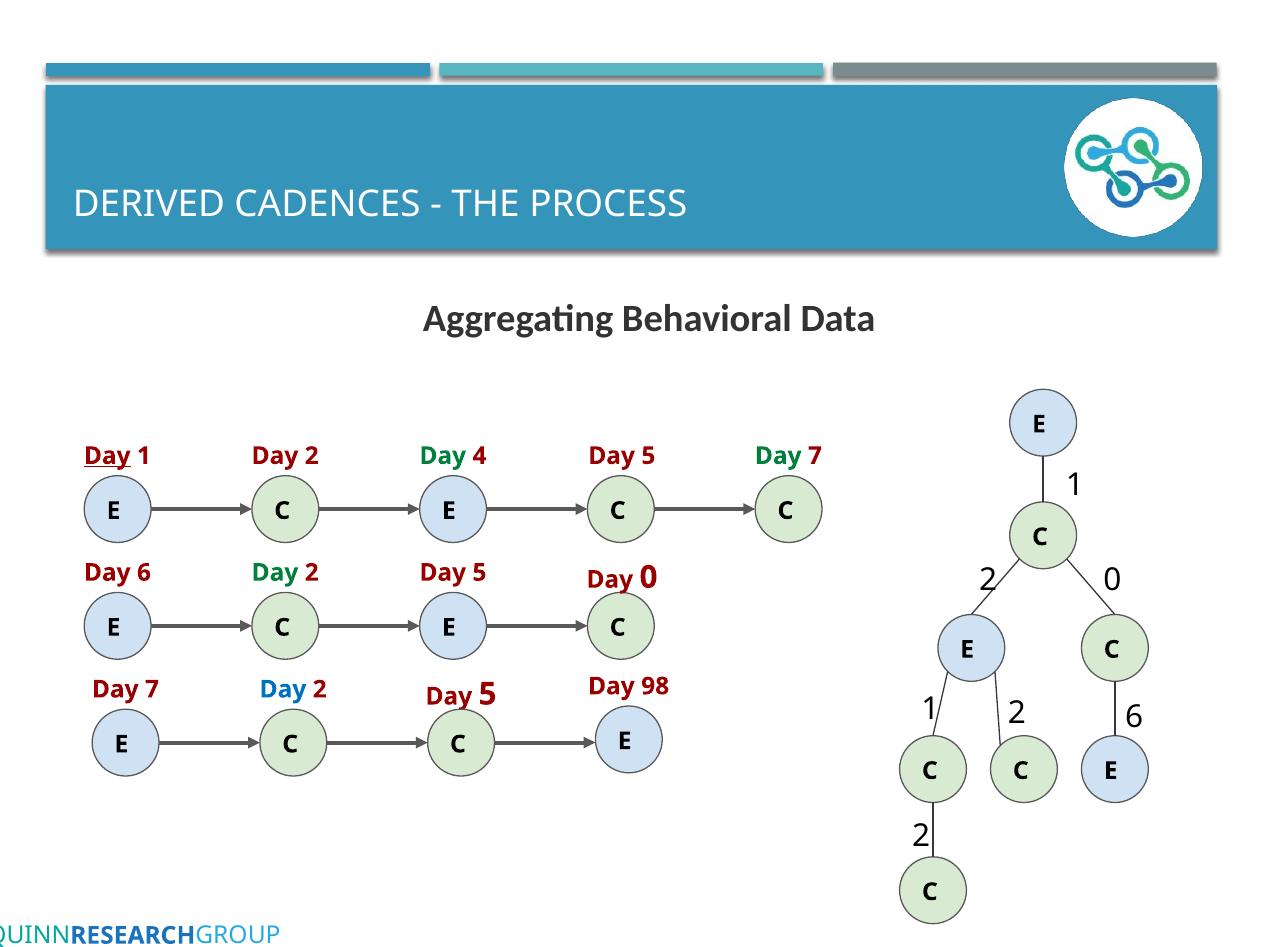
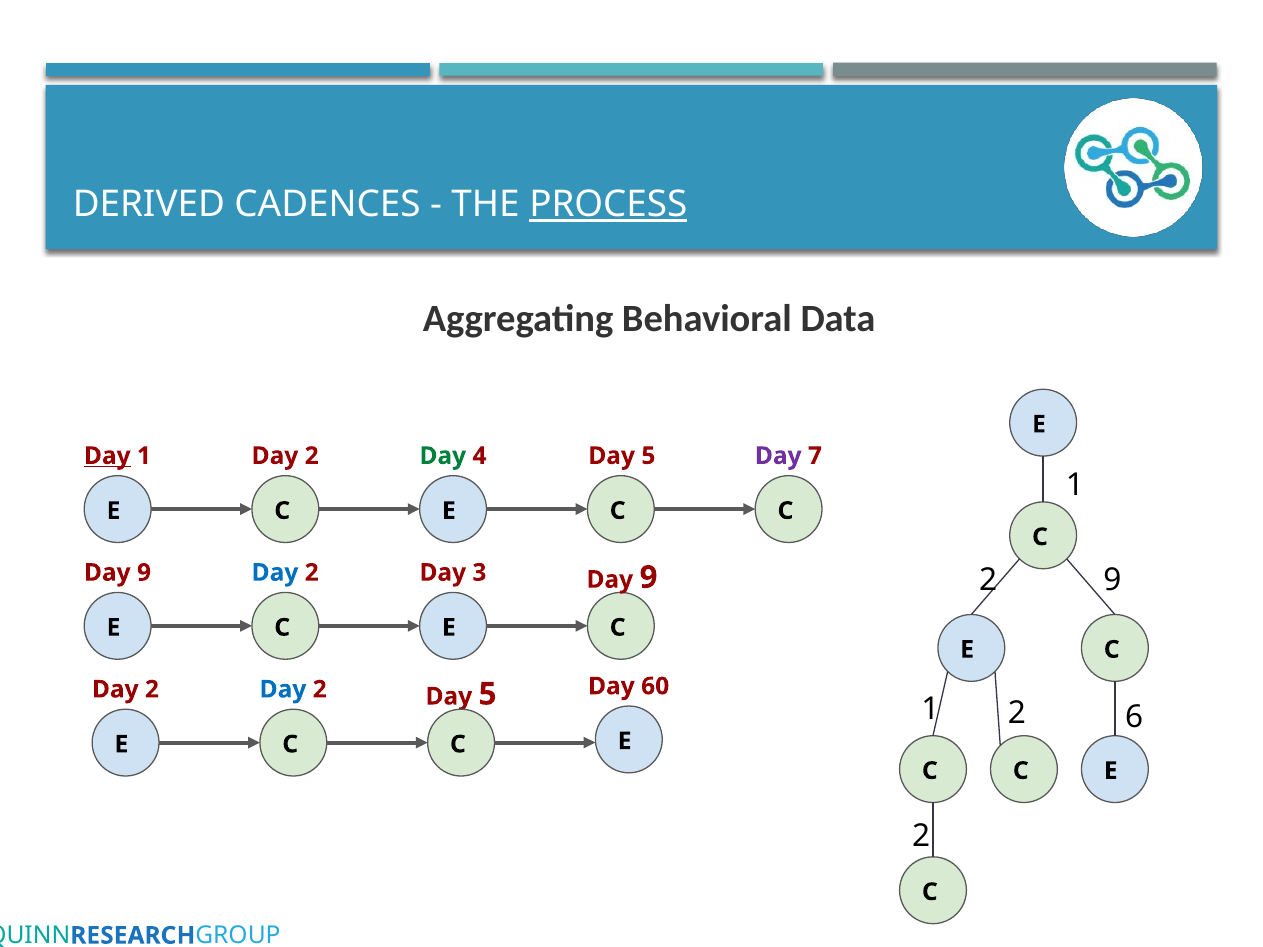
PROCESS underline: none -> present (608, 205)
Day colour: green -> purple (778, 456)
6: 6 -> 9 (144, 573)
Day colour: green -> blue (275, 573)
5: 5 -> 3 (479, 573)
0: 0 -> 9 (649, 577)
2 0: 0 -> 9 (1112, 580)
7: 7 -> 2 (152, 690)
98: 98 -> 60 (655, 686)
